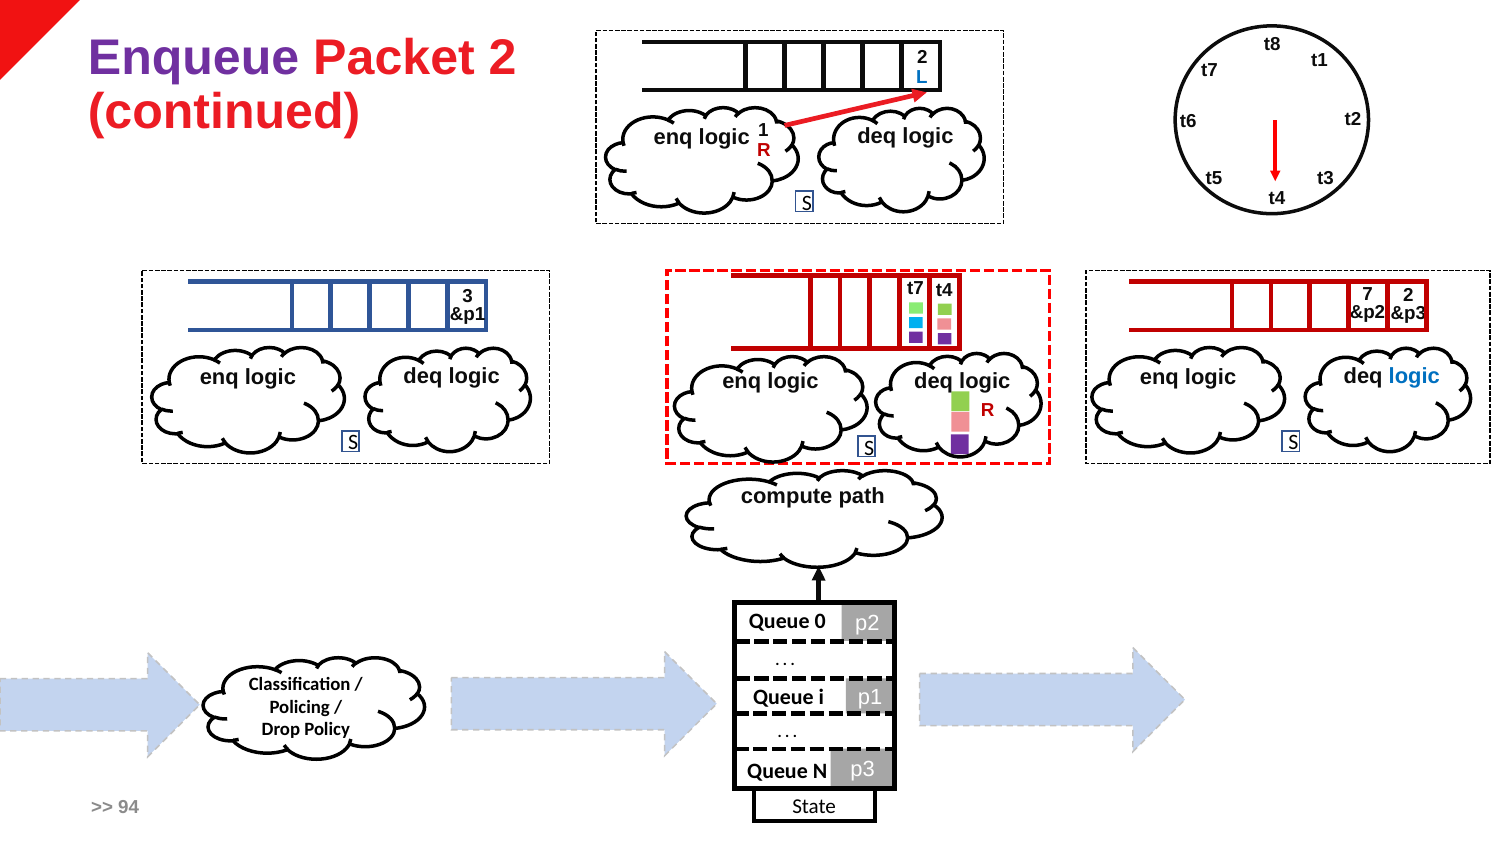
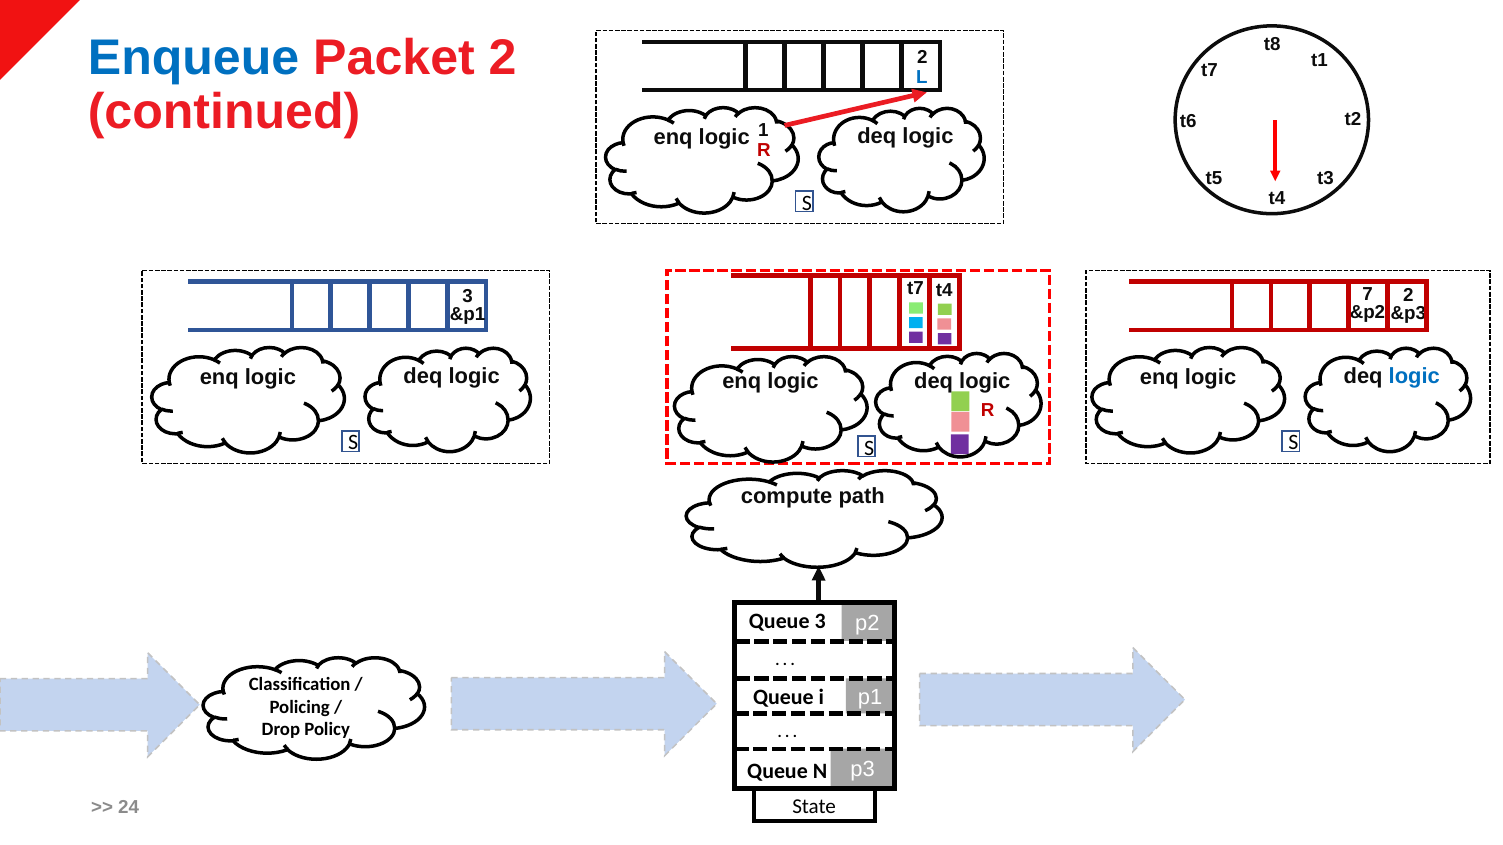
Enqueue colour: purple -> blue (194, 58)
Queue 0: 0 -> 3 (820, 622)
94: 94 -> 24 (129, 807)
